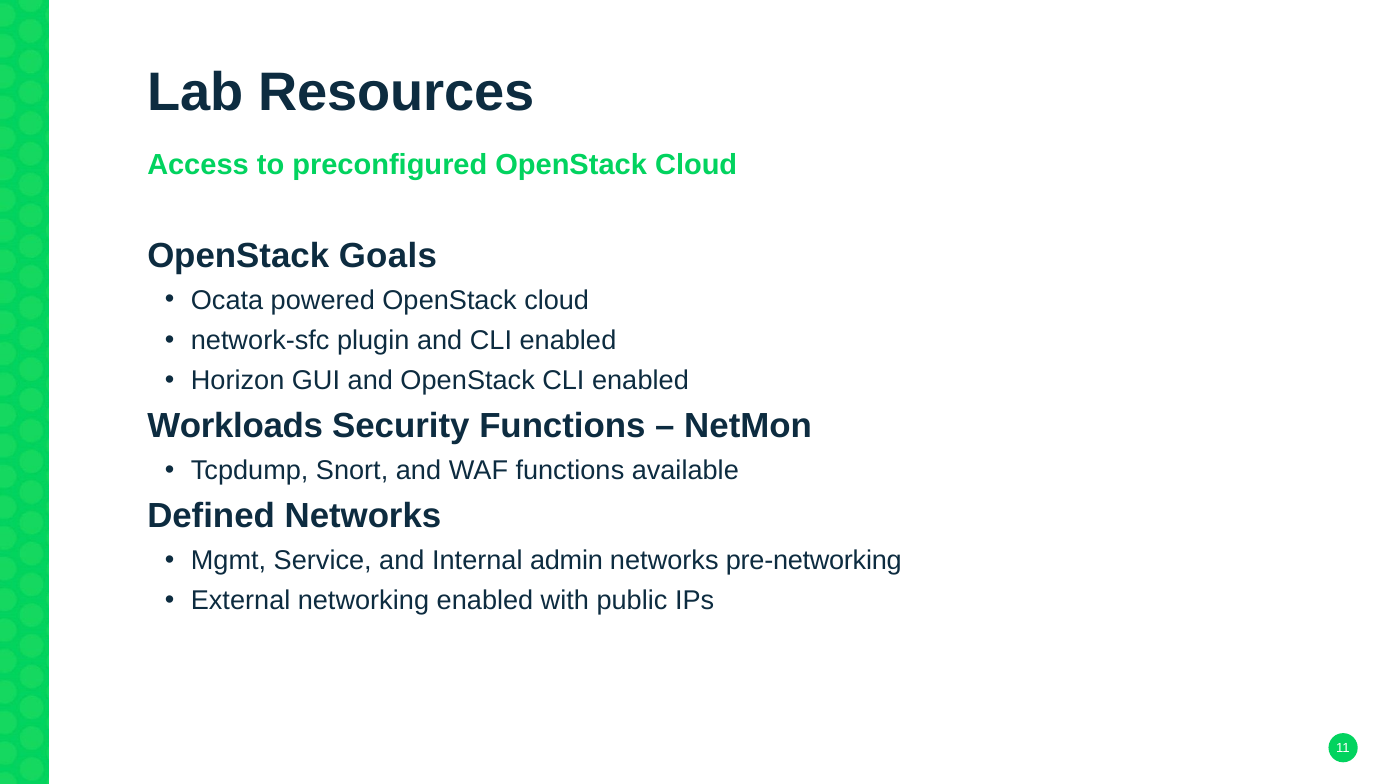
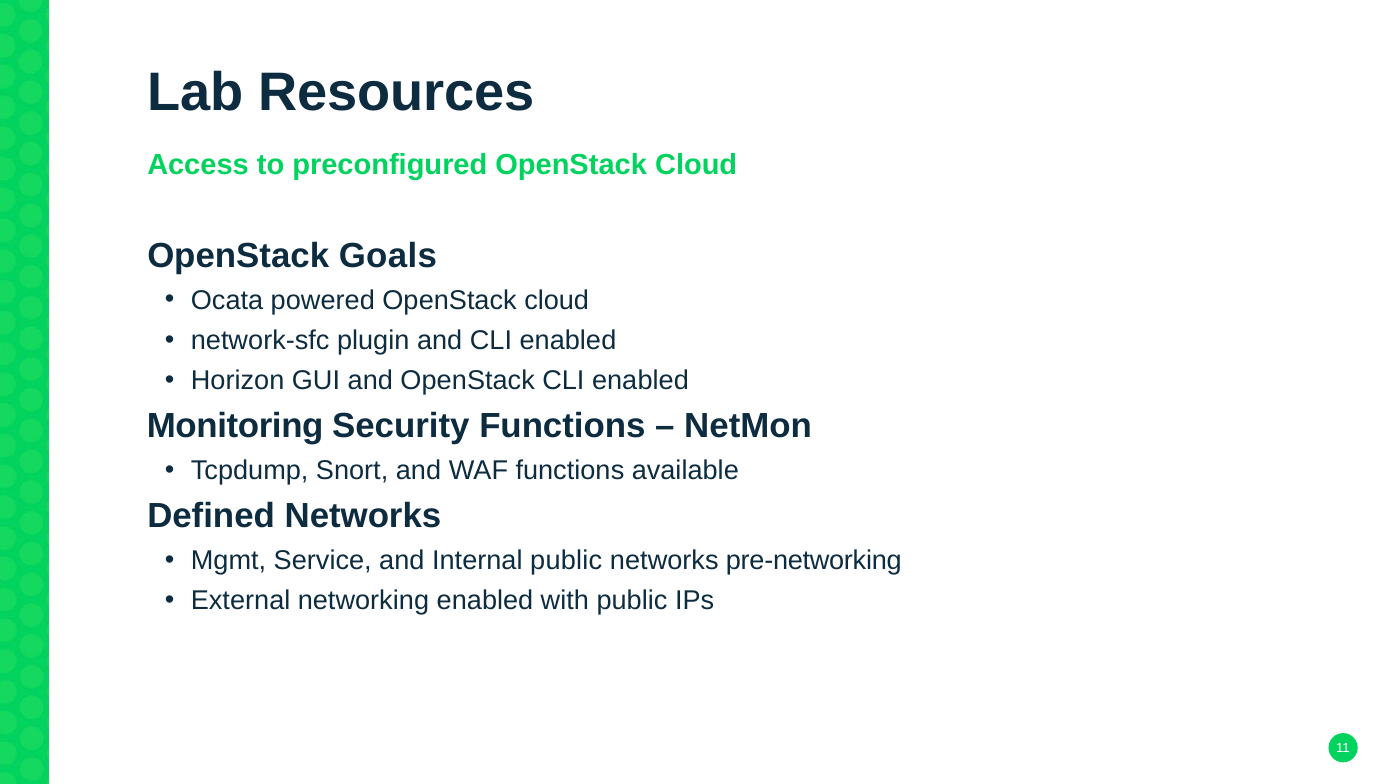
Workloads: Workloads -> Monitoring (235, 426)
Internal admin: admin -> public (566, 561)
